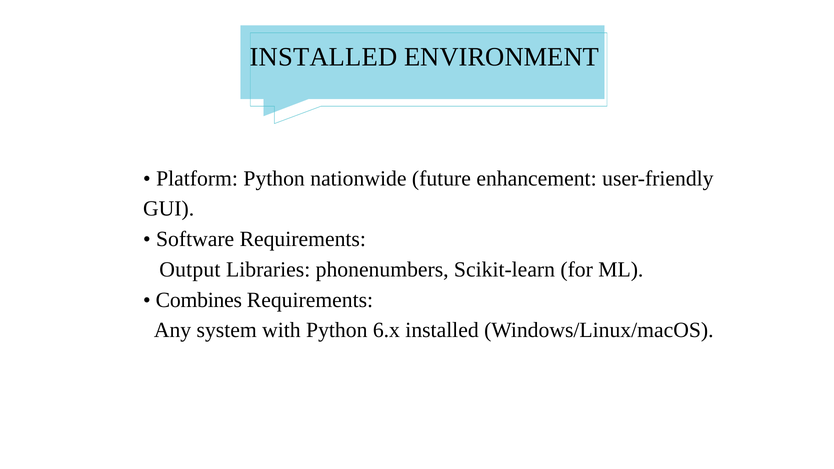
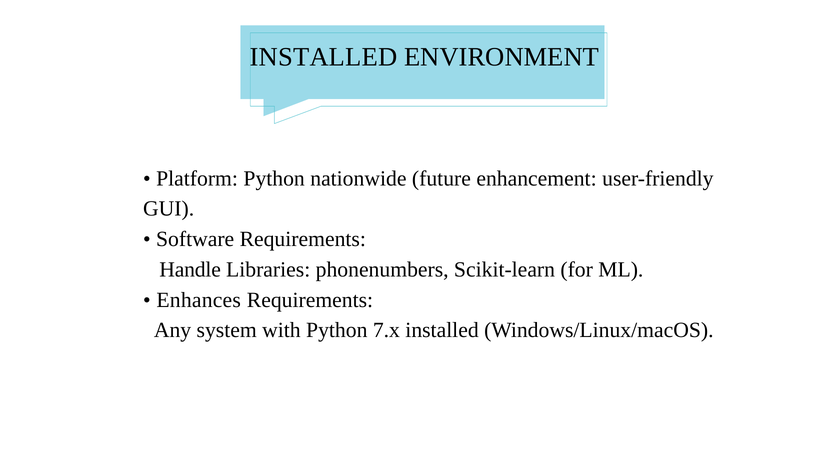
Output: Output -> Handle (190, 270)
Combines: Combines -> Enhances (199, 300)
6.x: 6.x -> 7.x (386, 330)
